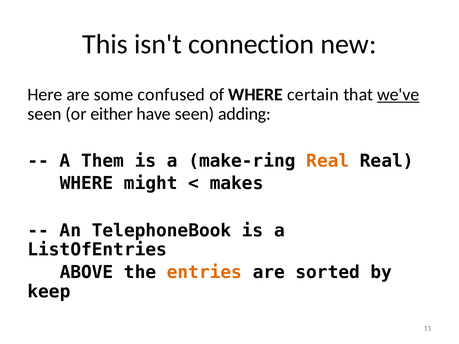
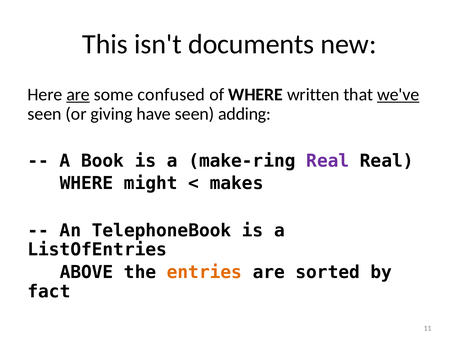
connection: connection -> documents (251, 44)
are underline: none -> present (78, 95)
certain: certain -> written (313, 95)
either: either -> giving (112, 114)
Them: Them -> Book (103, 161)
Real colour: orange -> purple (328, 161)
keep: keep -> fact (49, 292)
